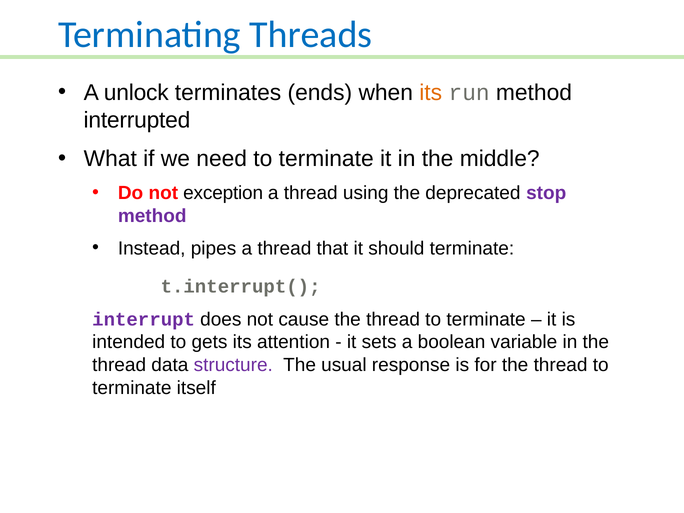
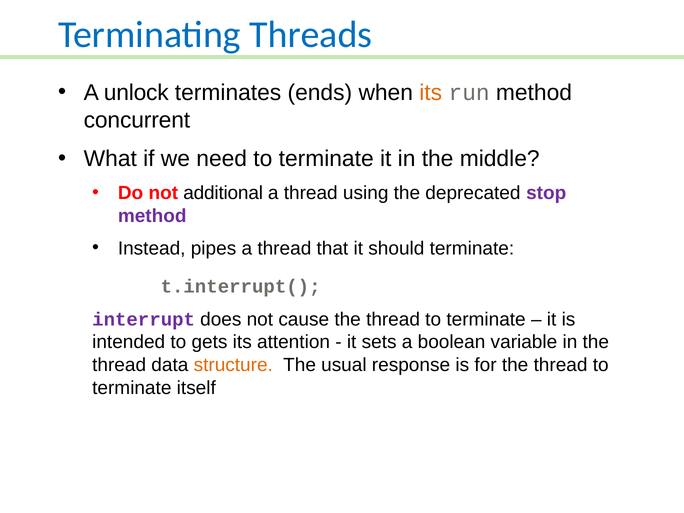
interrupted: interrupted -> concurrent (137, 120)
exception: exception -> additional (223, 193)
structure colour: purple -> orange (233, 365)
